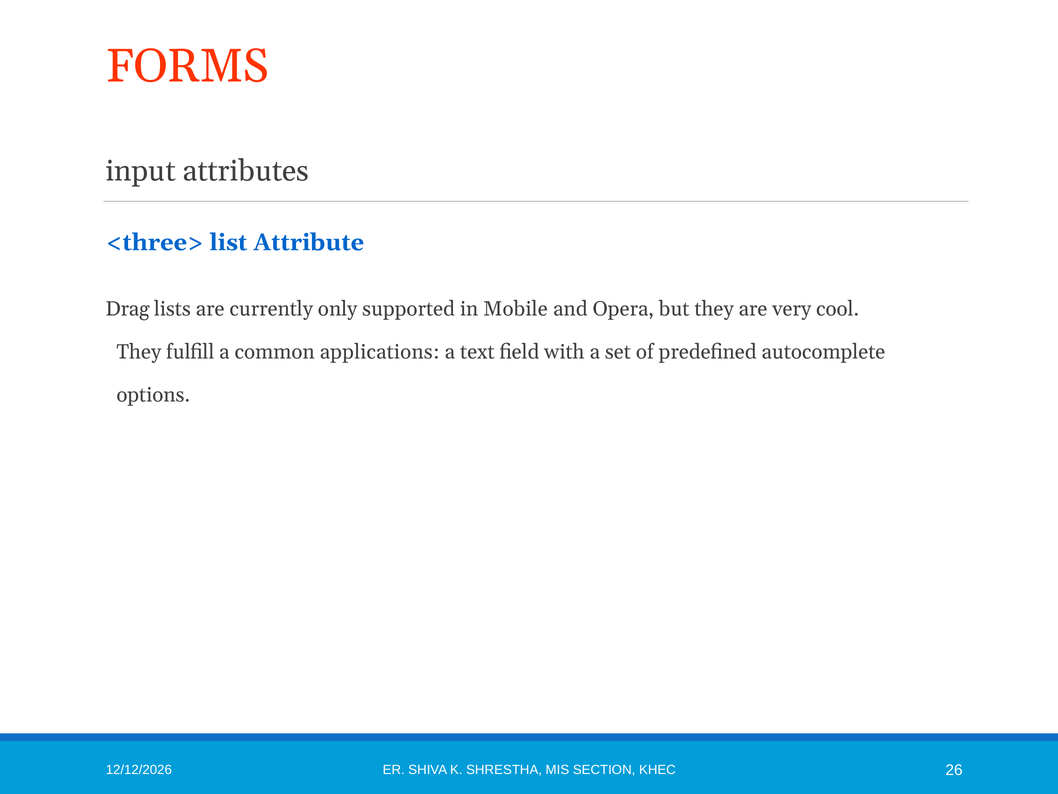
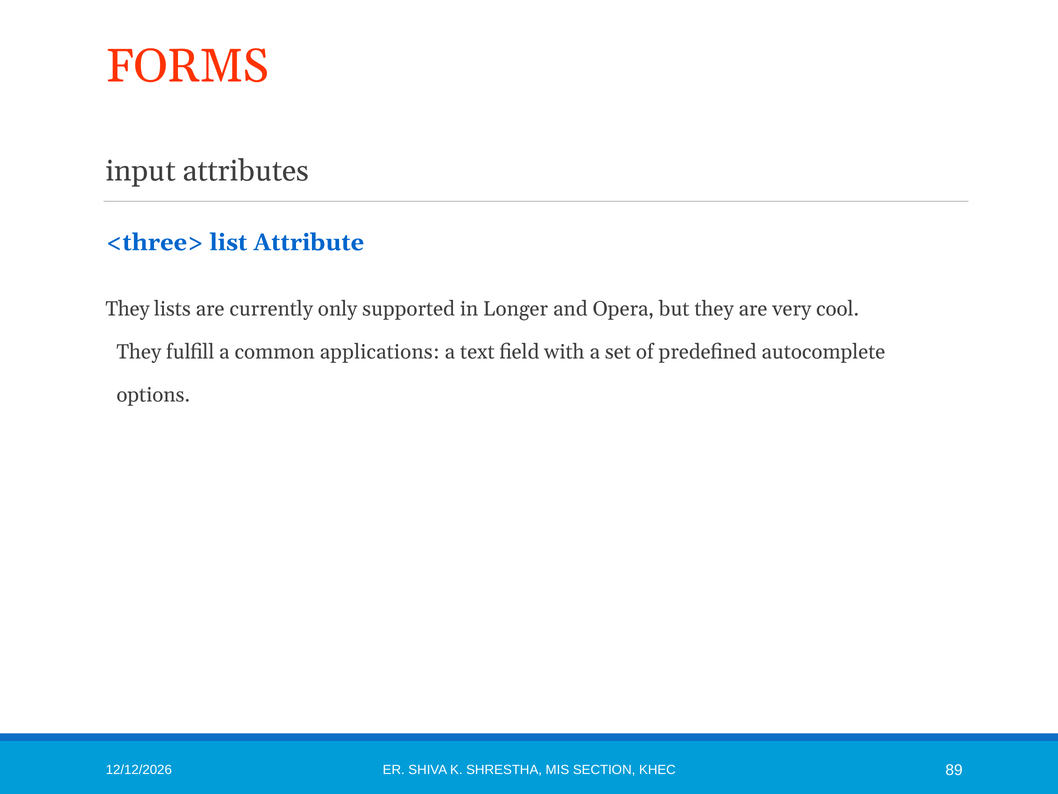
Drag: Drag -> They (127, 309)
Mobile: Mobile -> Longer (516, 309)
26: 26 -> 89 (954, 770)
